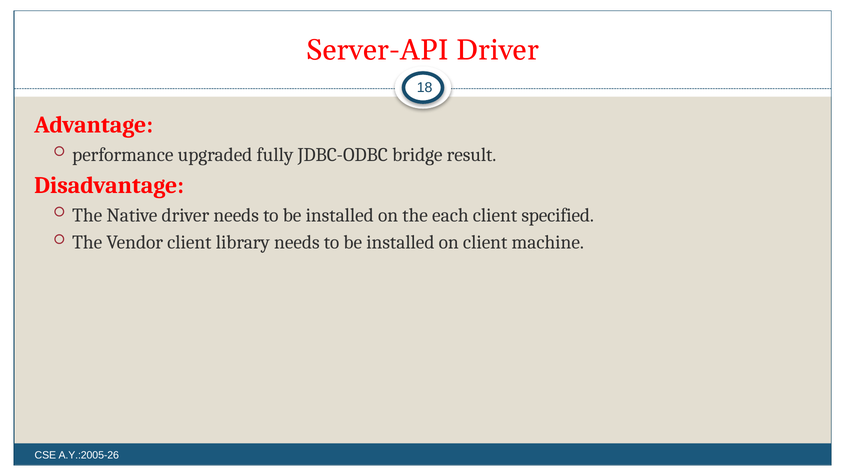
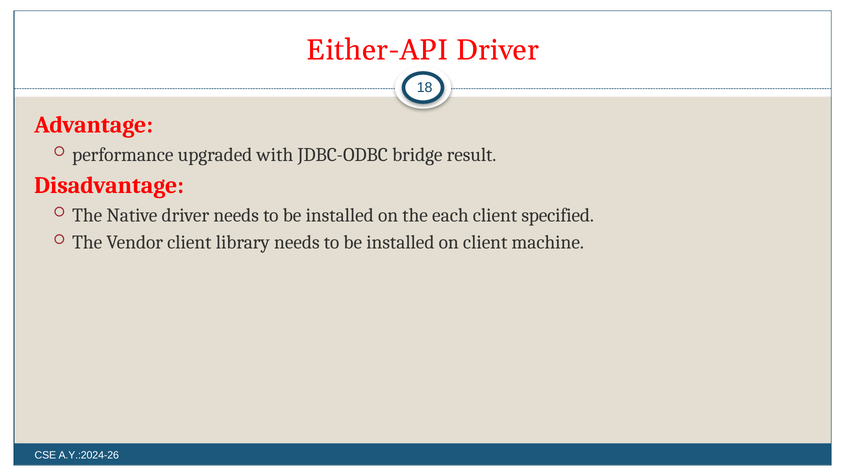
Server-API: Server-API -> Either-API (378, 50)
fully: fully -> with (275, 155)
A.Y.:2005-26: A.Y.:2005-26 -> A.Y.:2024-26 (89, 455)
